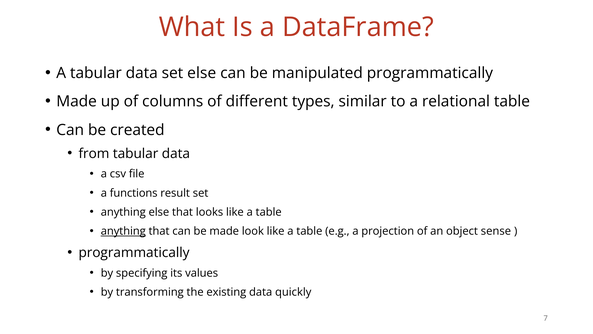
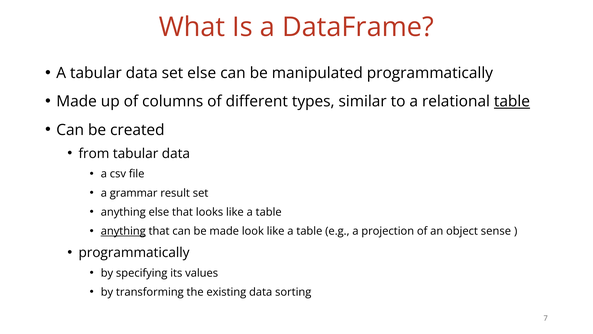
table underline: none -> present (512, 101)
functions: functions -> grammar (134, 193)
quickly: quickly -> sorting (293, 292)
